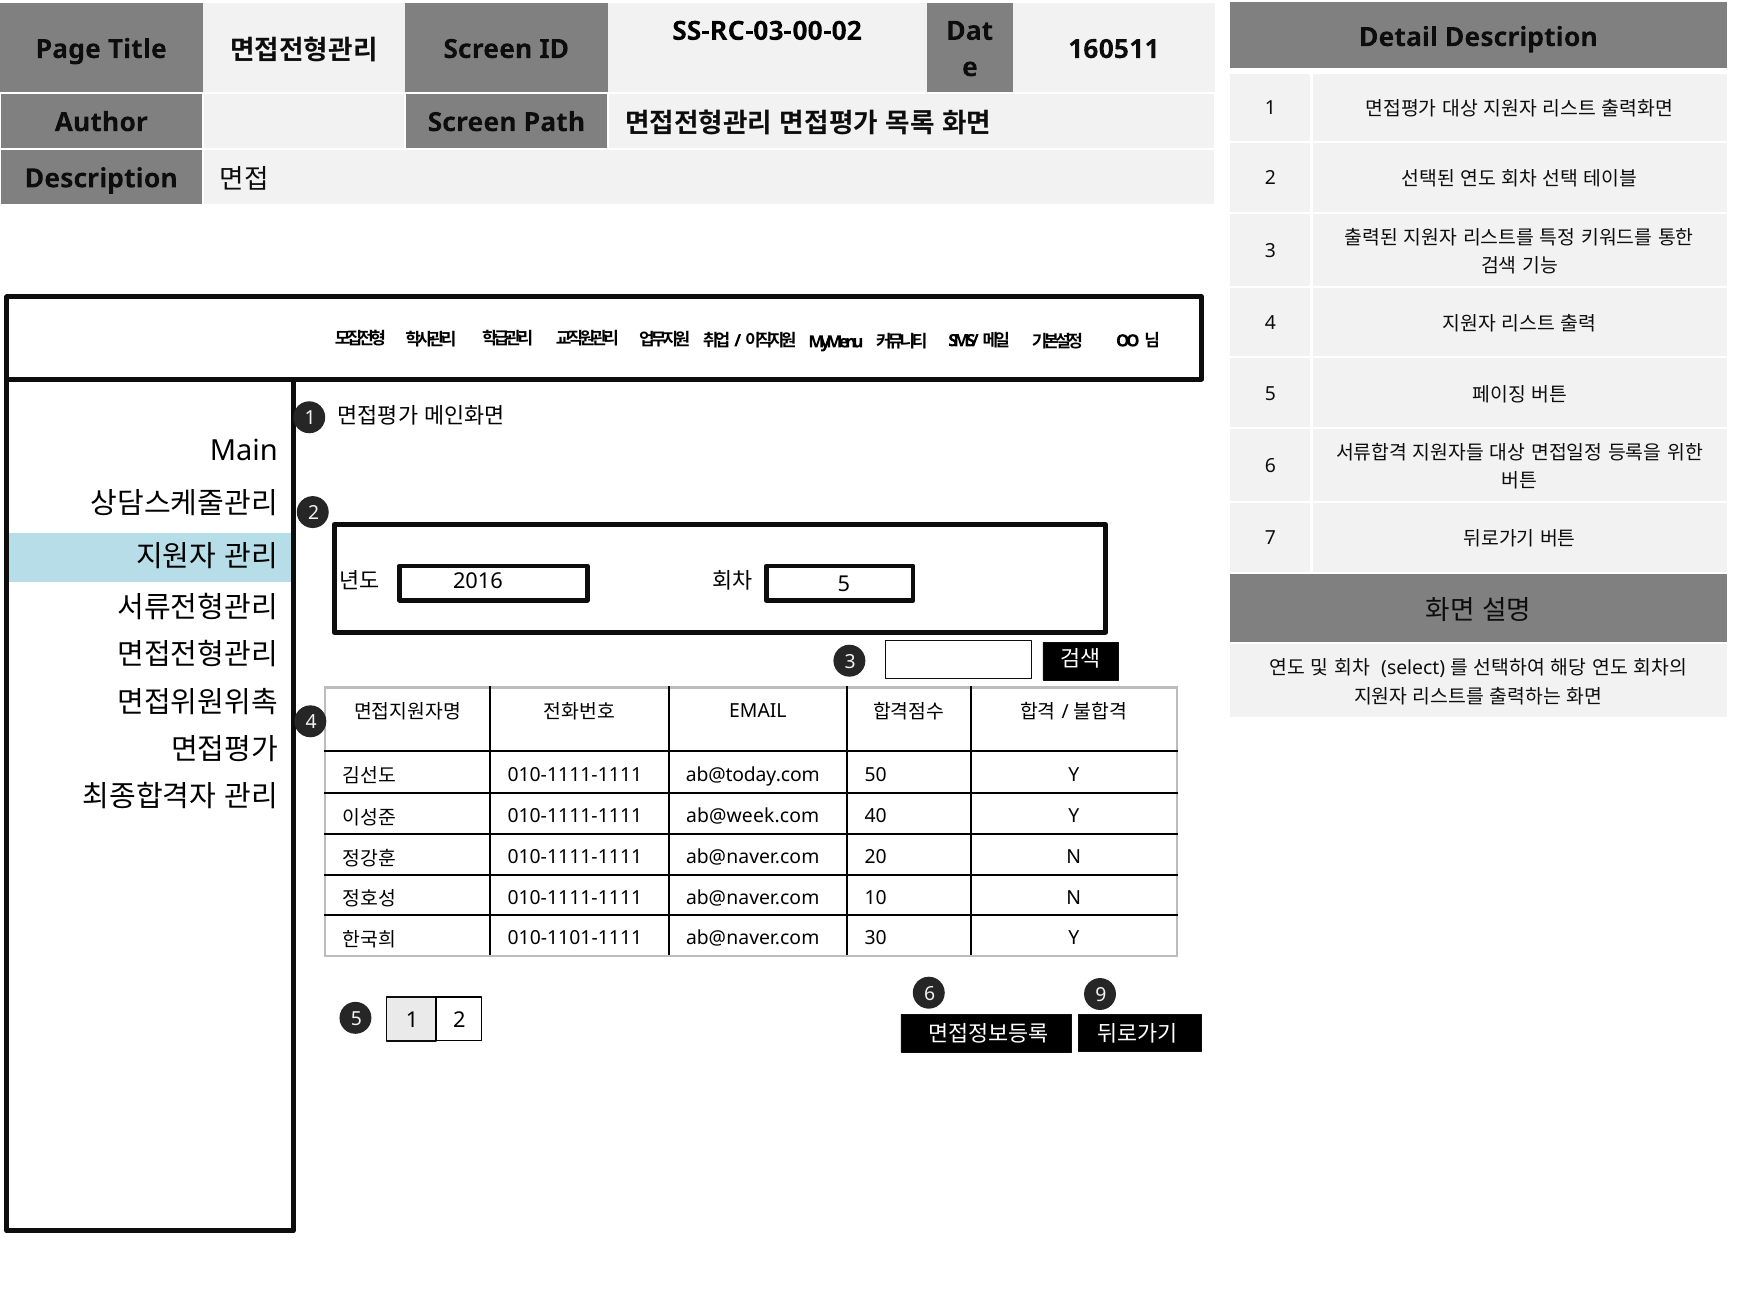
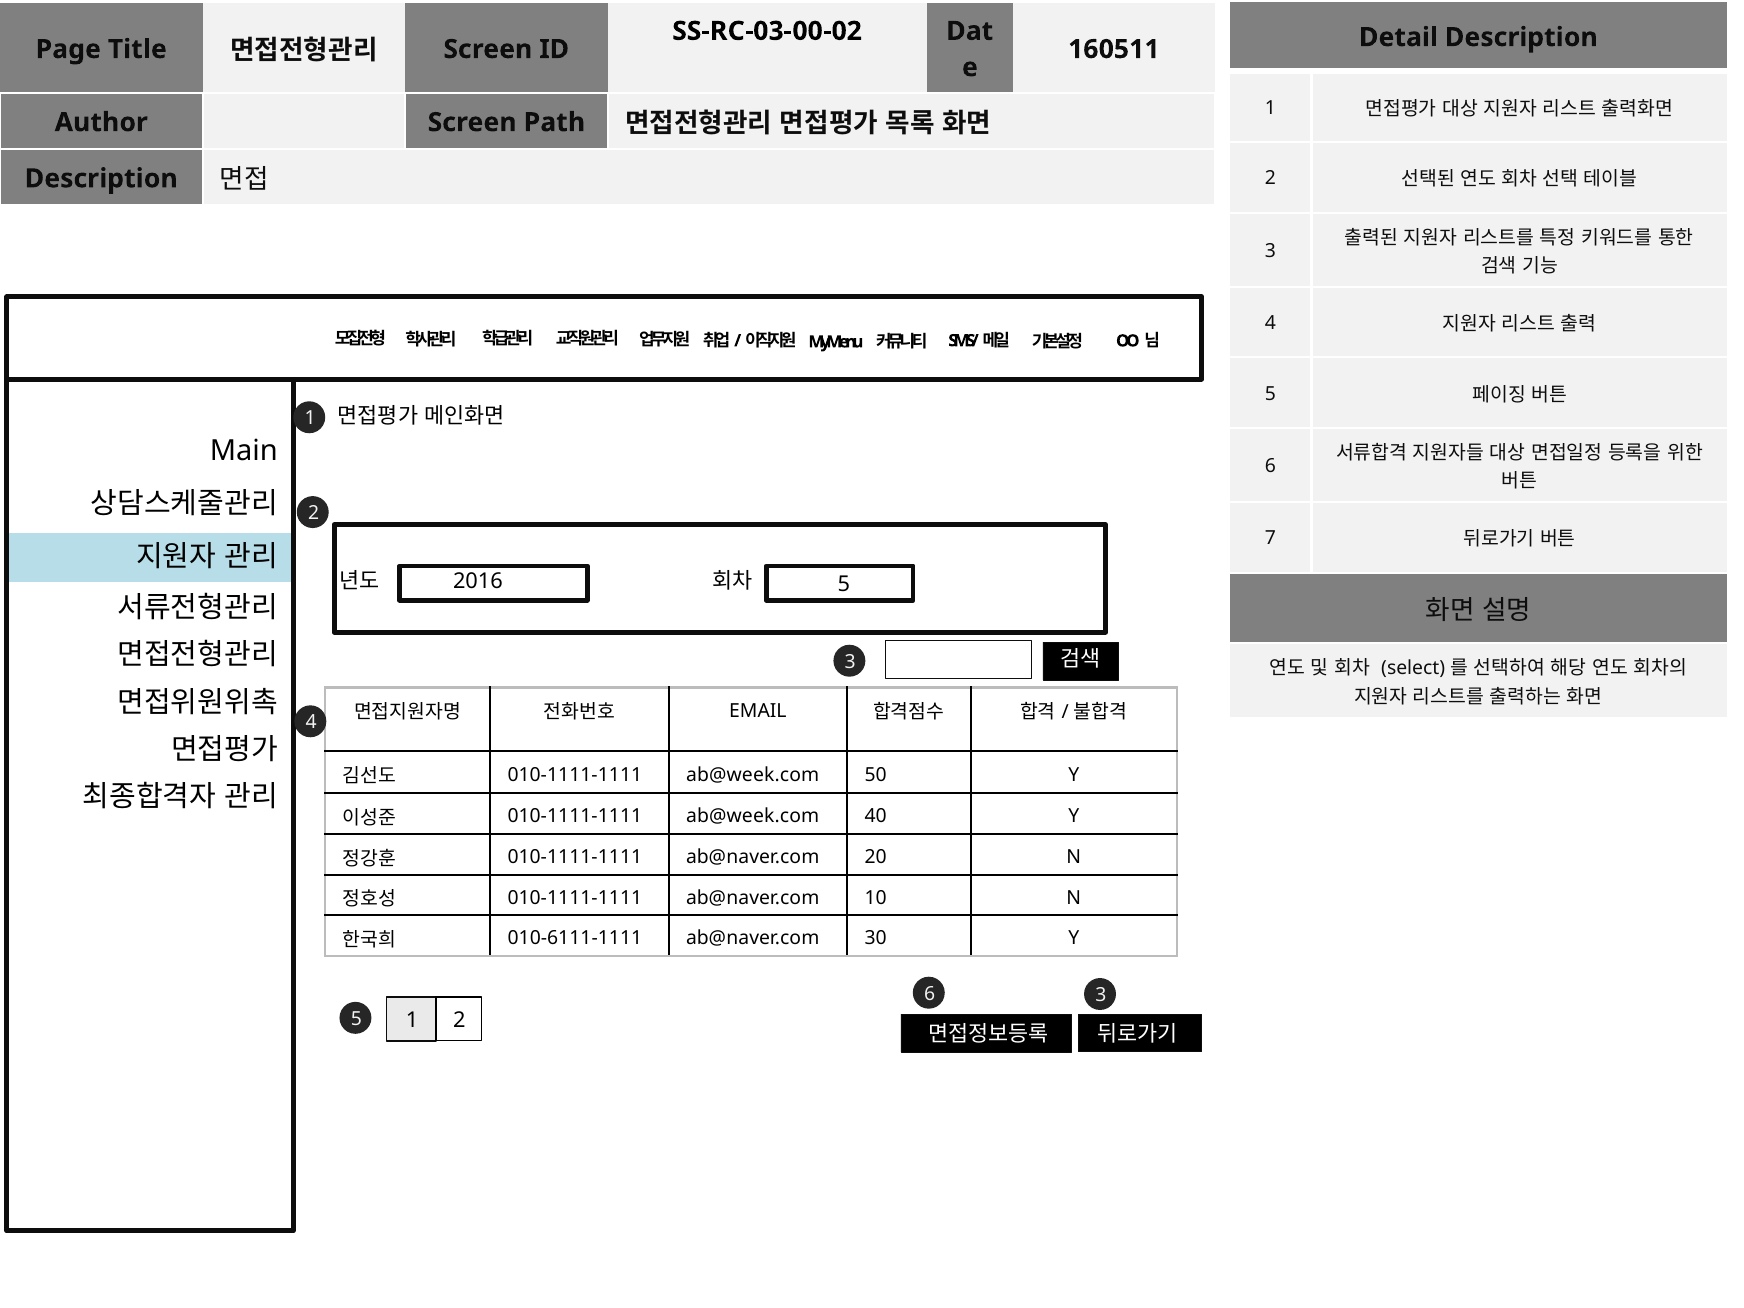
ab@today.com: ab@today.com -> ab@week.com (753, 775)
010-1101-1111: 010-1101-1111 -> 010-6111-1111 (575, 939)
6 9: 9 -> 3 (1101, 995)
